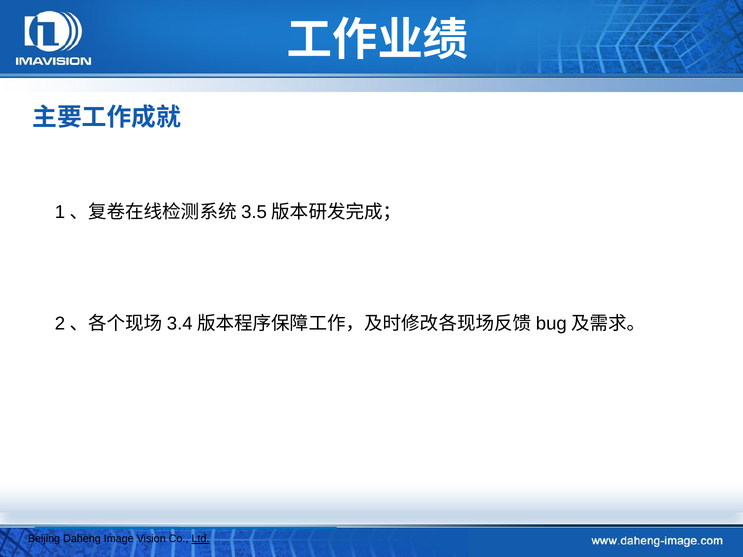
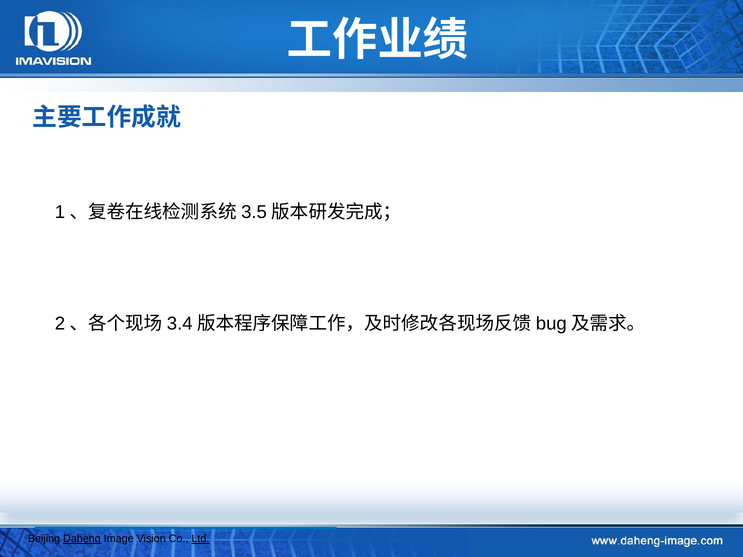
Daheng underline: none -> present (82, 539)
